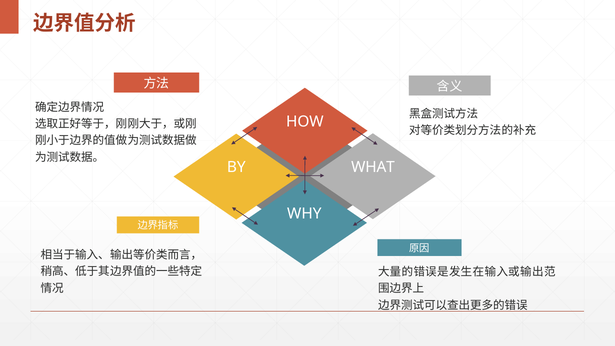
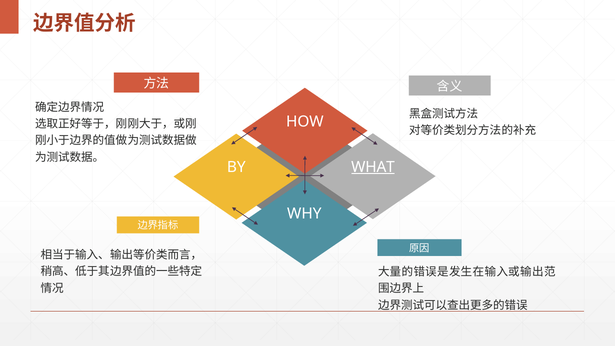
WHAT underline: none -> present (373, 167)
